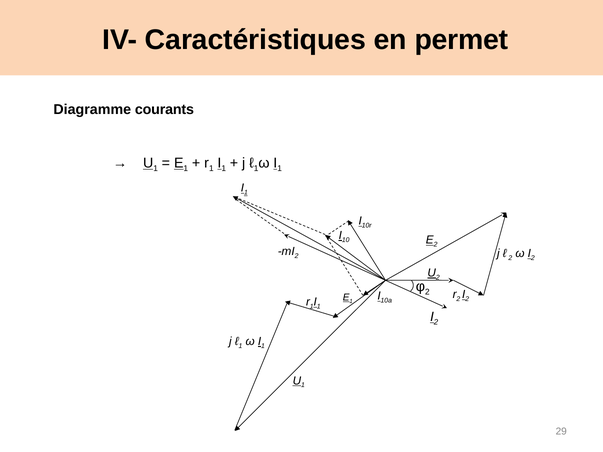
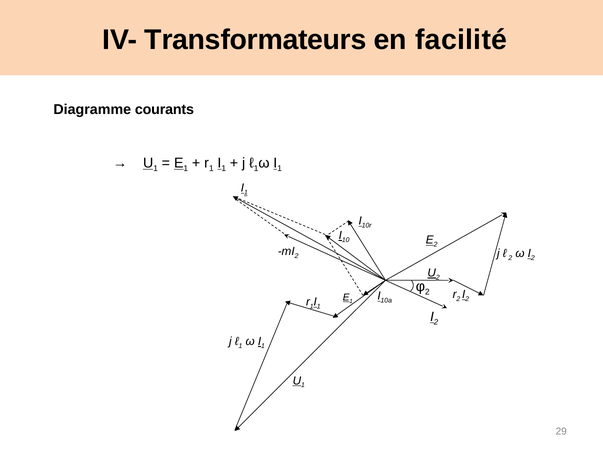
Caractéristiques: Caractéristiques -> Transformateurs (256, 40)
permet: permet -> facilité (461, 40)
